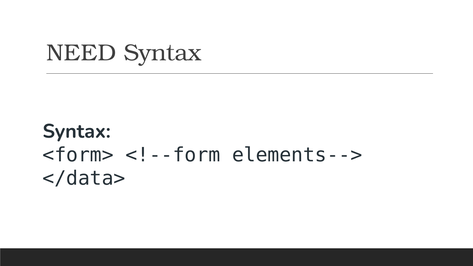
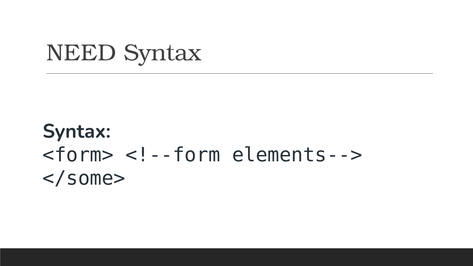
</data>: </data> -> </some> (84, 179)
